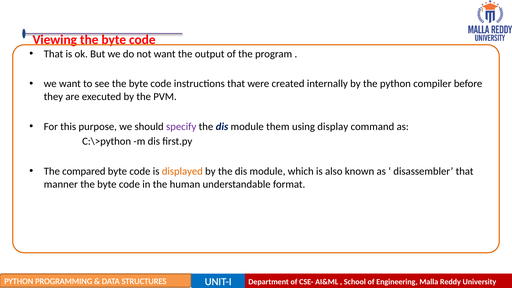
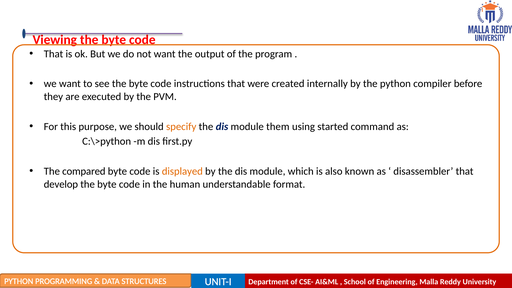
specify colour: purple -> orange (181, 127)
display: display -> started (333, 127)
manner: manner -> develop (61, 184)
